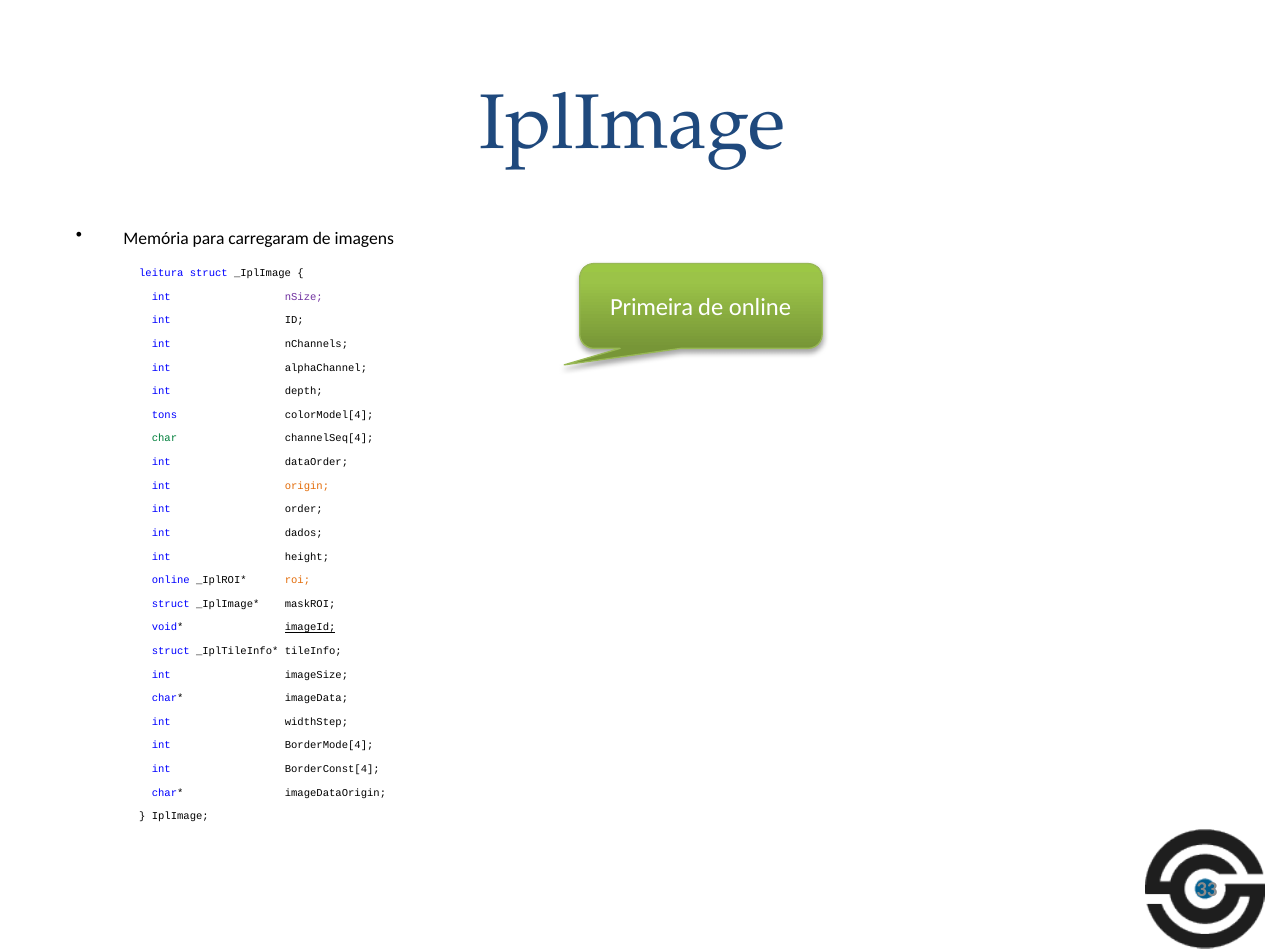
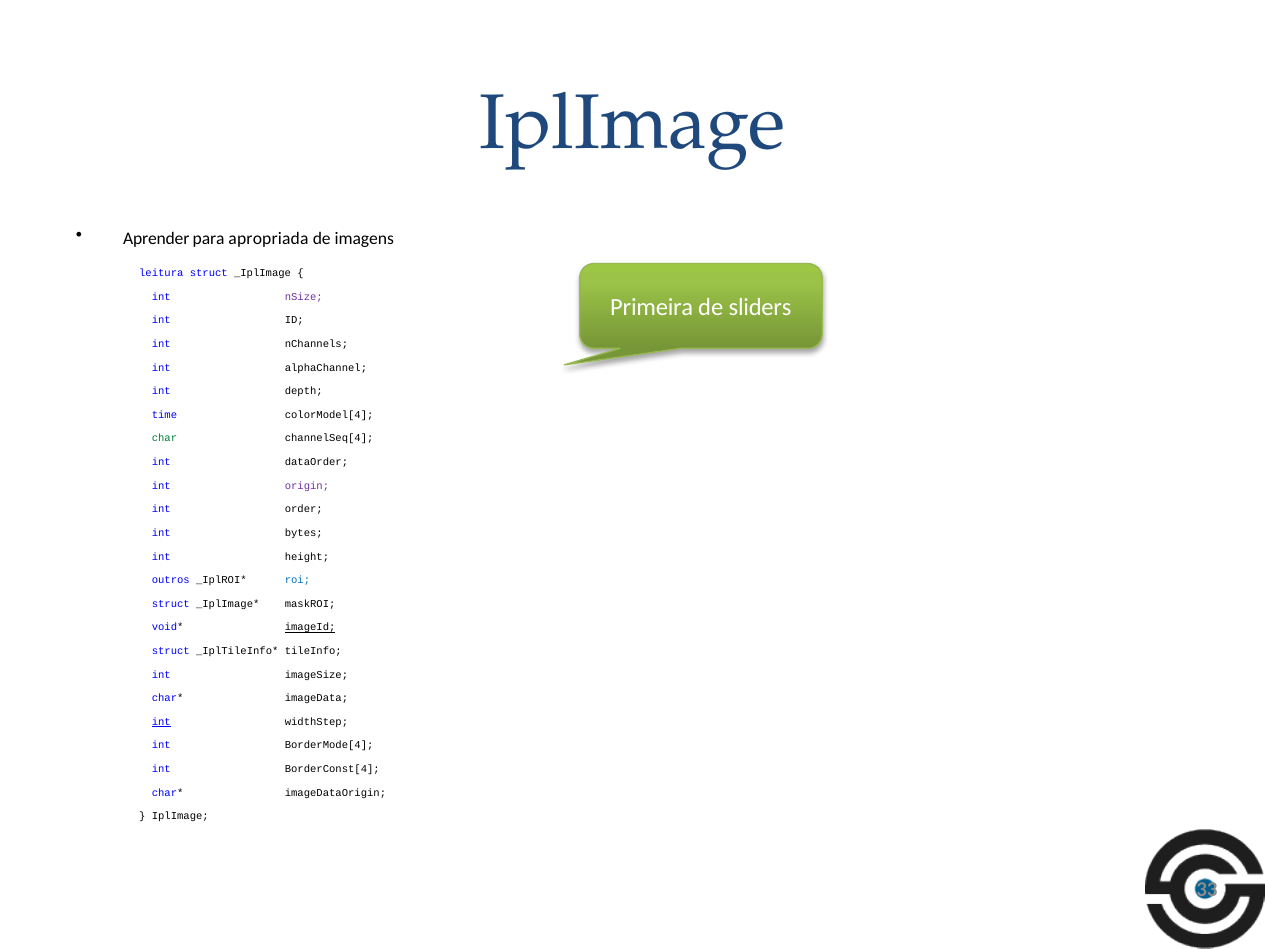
Memória: Memória -> Aprender (156, 239)
carregaram: carregaram -> apropriada (268, 239)
de online: online -> sliders (760, 308)
tons: tons -> time (164, 415)
origin colour: orange -> purple (307, 486)
dados: dados -> bytes (304, 533)
online: online -> outros (171, 580)
roi colour: orange -> blue (297, 580)
int underline: none -> present (161, 722)
